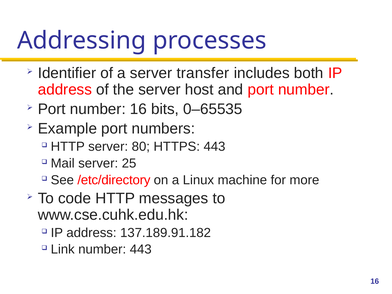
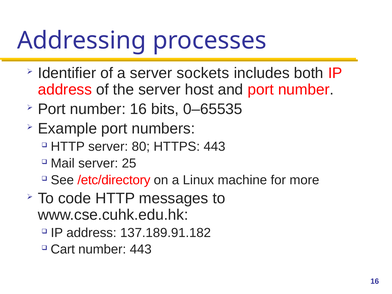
transfer: transfer -> sockets (203, 73)
Link: Link -> Cart (63, 249)
